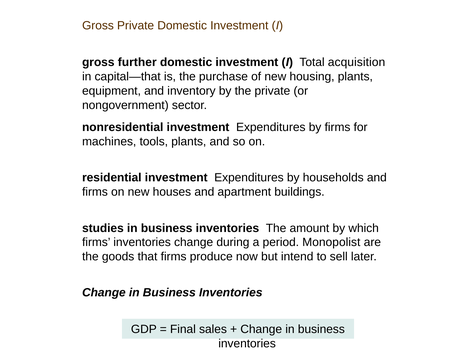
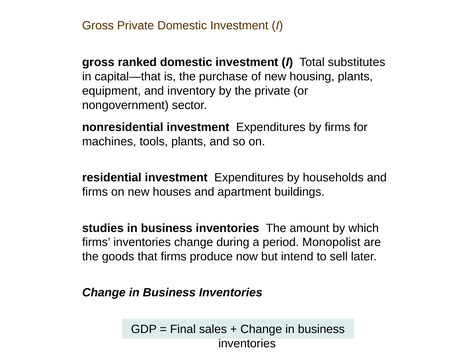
further: further -> ranked (137, 62)
acquisition: acquisition -> substitutes (357, 62)
